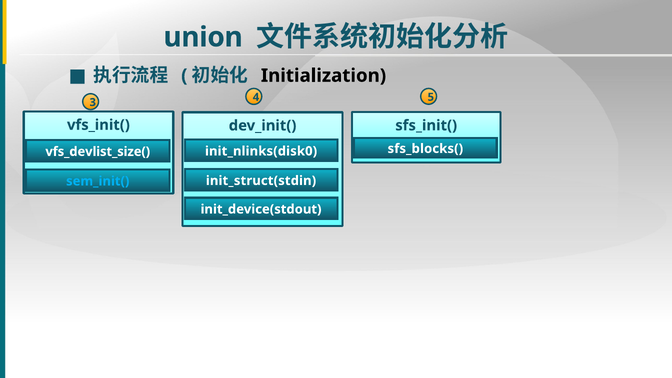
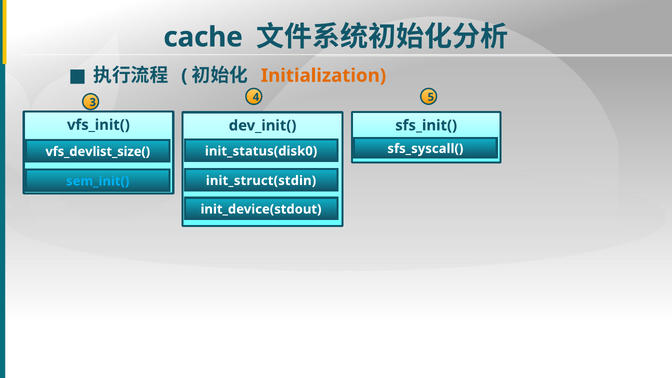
union: union -> cache (203, 37)
Initialization colour: black -> orange (324, 76)
sfs_blocks(: sfs_blocks( -> sfs_syscall( (425, 149)
init_nlinks(disk0: init_nlinks(disk0 -> init_status(disk0 (261, 151)
